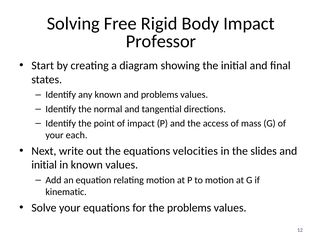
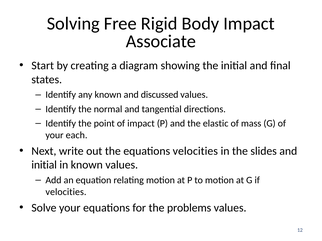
Professor: Professor -> Associate (161, 41)
and problems: problems -> discussed (160, 95)
access: access -> elastic (216, 124)
kinematic: kinematic -> velocities (66, 192)
